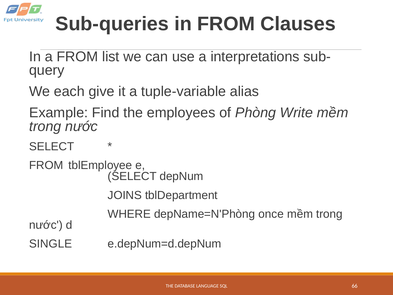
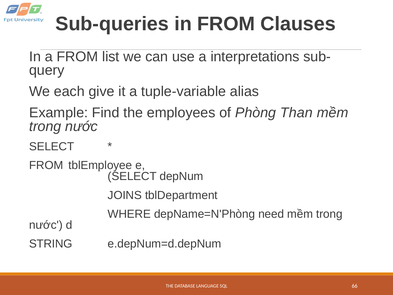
Write: Write -> Than (296, 113)
once: once -> need (271, 214)
SINGLE: SINGLE -> STRING (51, 244)
